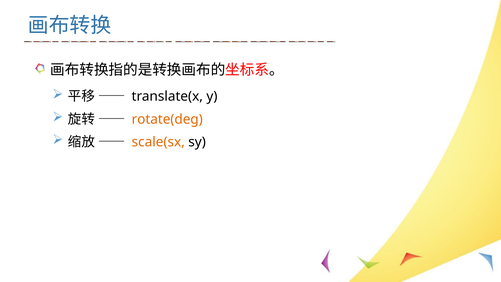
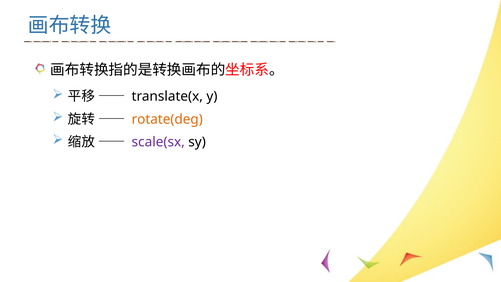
scale(sx colour: orange -> purple (158, 142)
